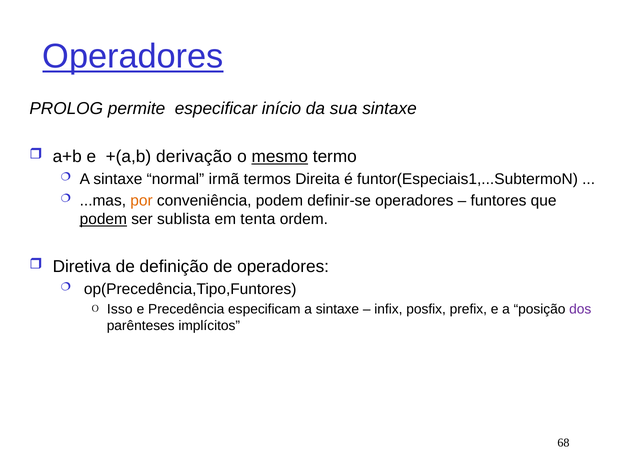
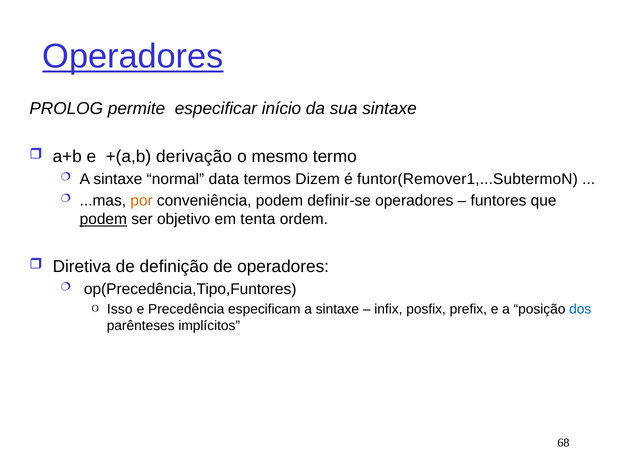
mesmo underline: present -> none (280, 157)
irmã: irmã -> data (224, 179)
Direita: Direita -> Dizem (318, 179)
funtor(Especiais1,...SubtermoN: funtor(Especiais1,...SubtermoN -> funtor(Remover1,...SubtermoN (467, 179)
sublista: sublista -> objetivo (184, 219)
dos colour: purple -> blue (580, 309)
